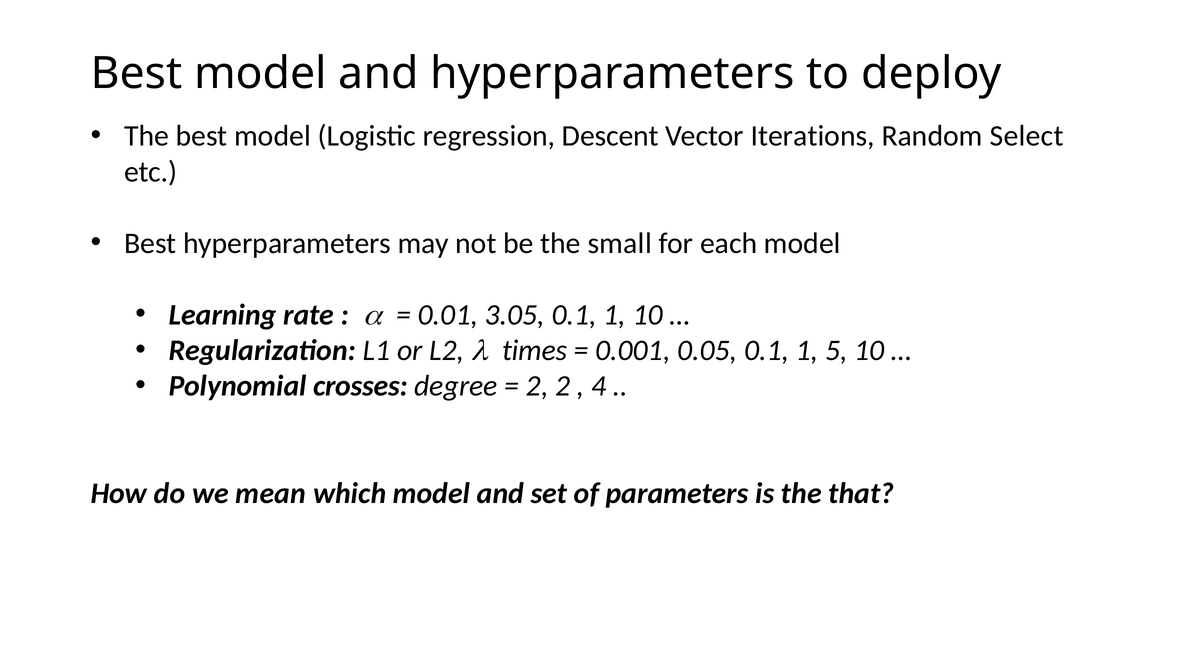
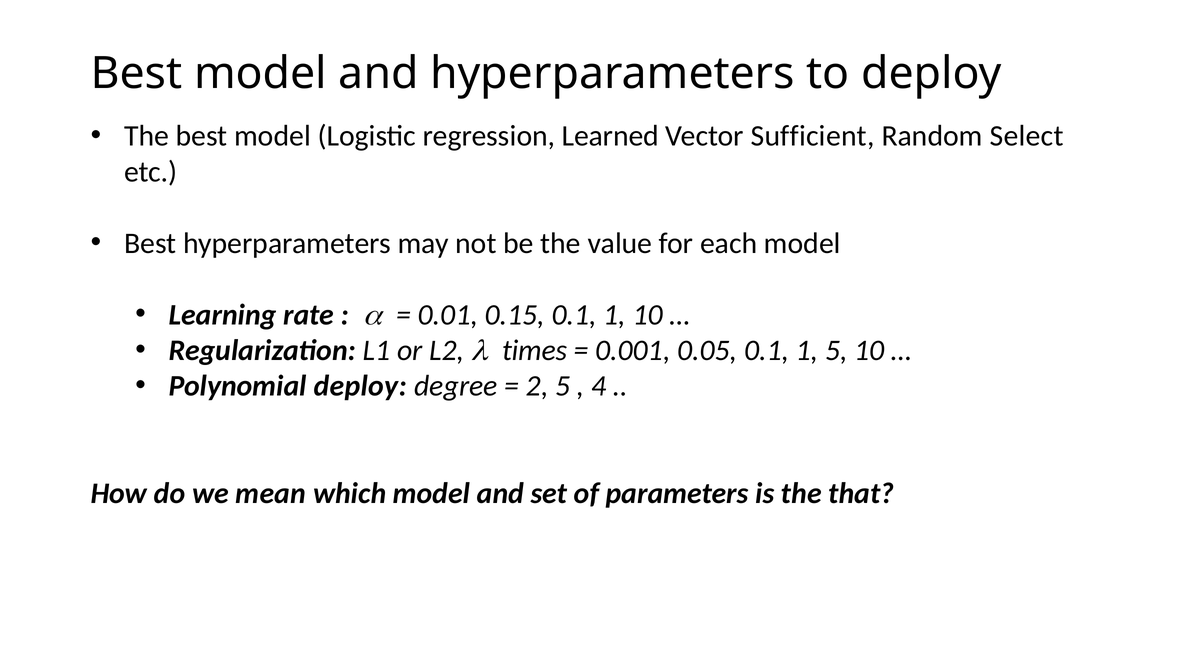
Descent: Descent -> Learned (610, 136)
Iterations: Iterations -> Sufficient (813, 136)
small: small -> value (620, 243)
3.05: 3.05 -> 0.15 (515, 315)
Polynomial crosses: crosses -> deploy (360, 386)
2 2: 2 -> 5 (563, 386)
